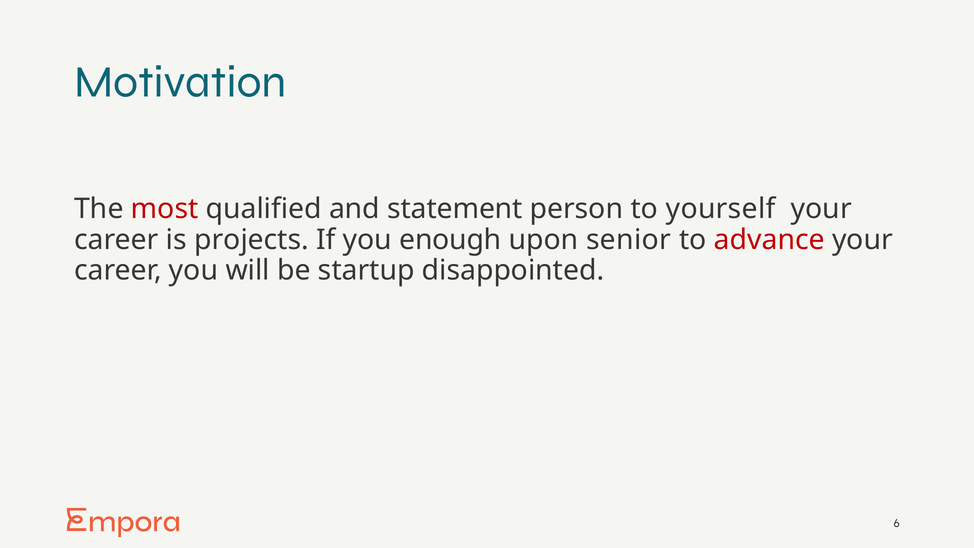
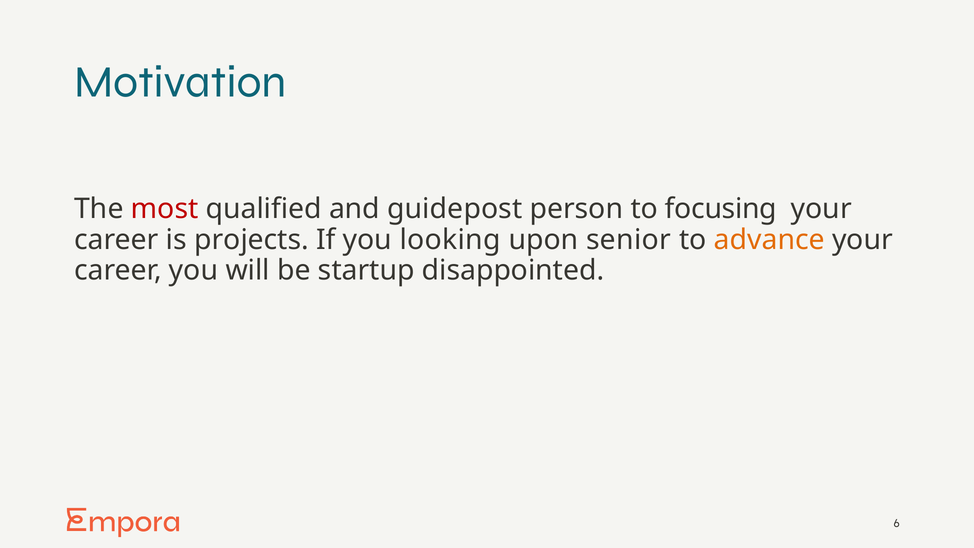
statement: statement -> guidepost (455, 209)
yourself: yourself -> focusing (721, 209)
enough: enough -> looking (450, 240)
advance colour: red -> orange (769, 240)
